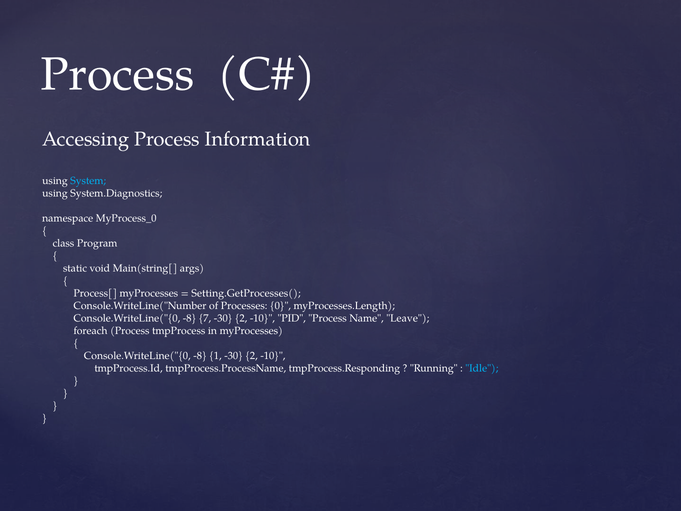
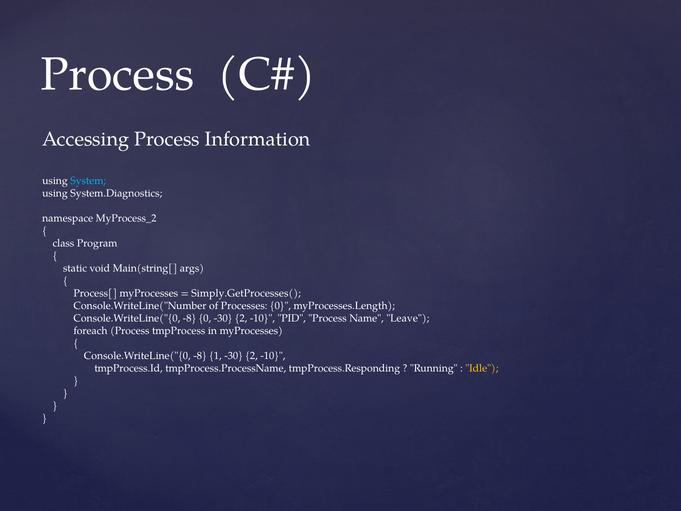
MyProcess_0: MyProcess_0 -> MyProcess_2 (126, 218)
Setting.GetProcesses(: Setting.GetProcesses( -> Simply.GetProcesses( (246, 293)
-8 7: 7 -> 0 (205, 318)
Idle colour: light blue -> yellow (482, 368)
